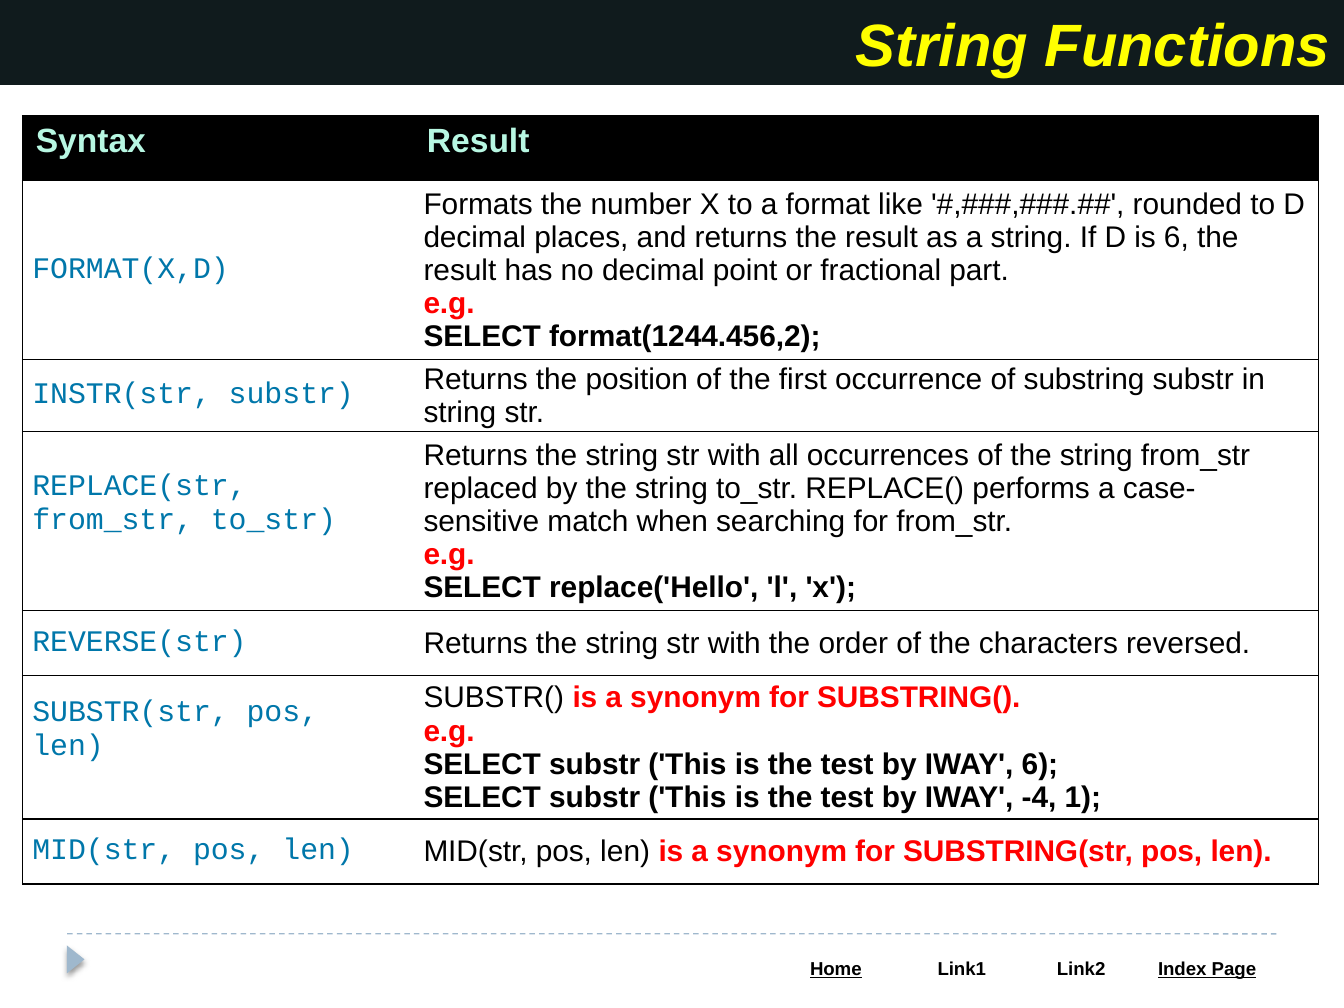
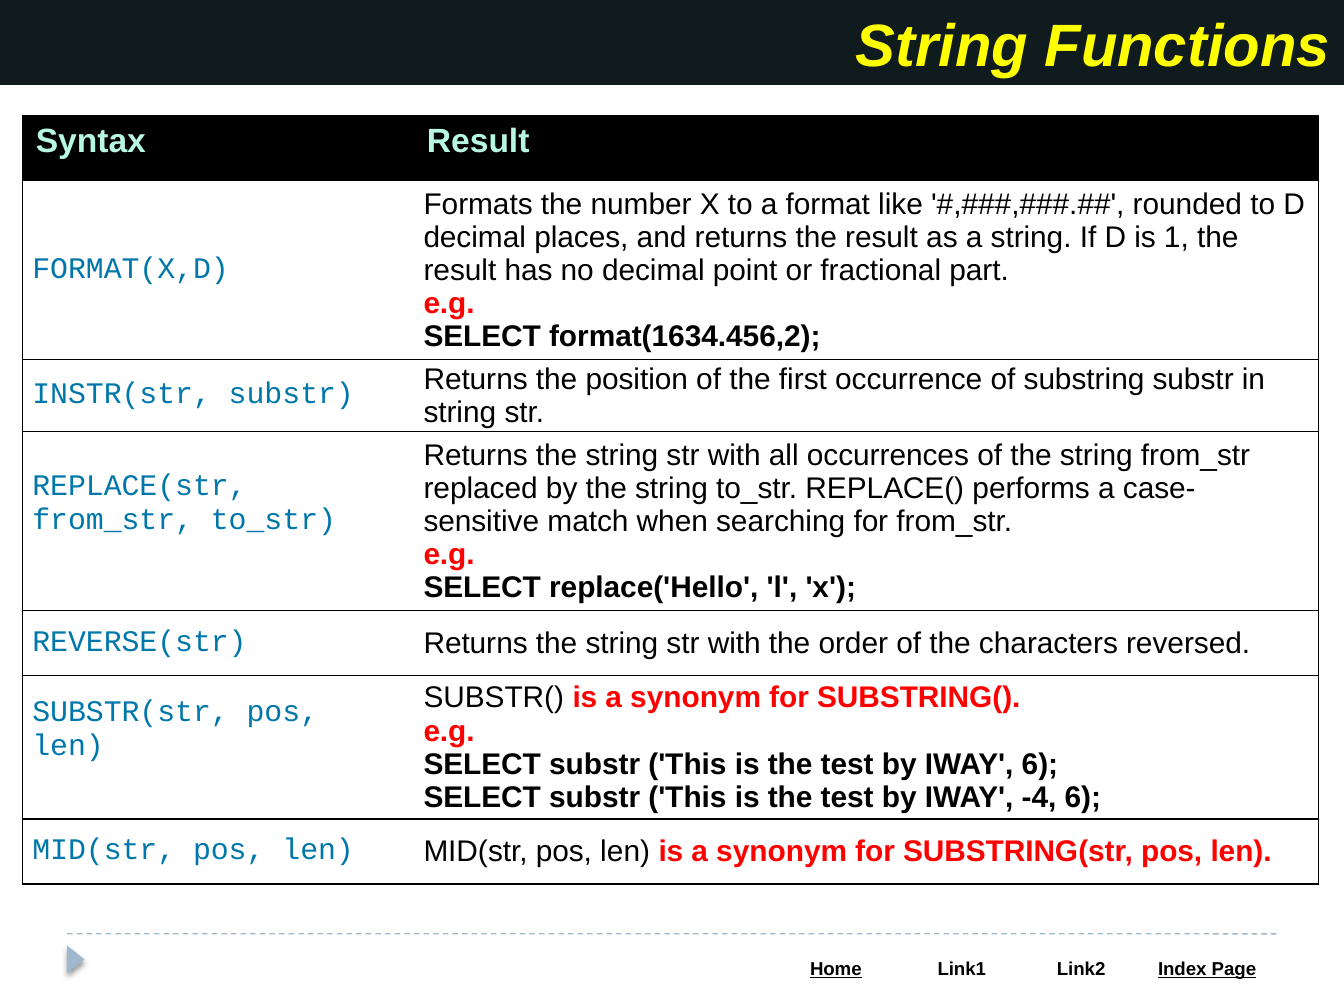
is 6: 6 -> 1 (1176, 238)
format(1244.456,2: format(1244.456,2 -> format(1634.456,2 (685, 337)
-4 1: 1 -> 6 (1083, 798)
